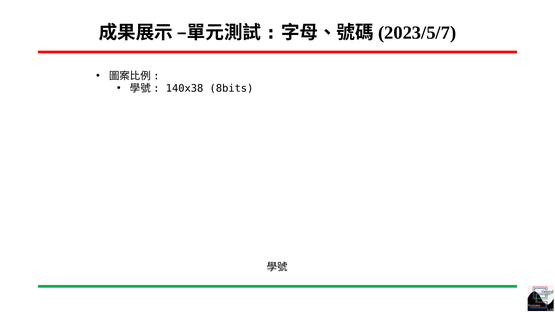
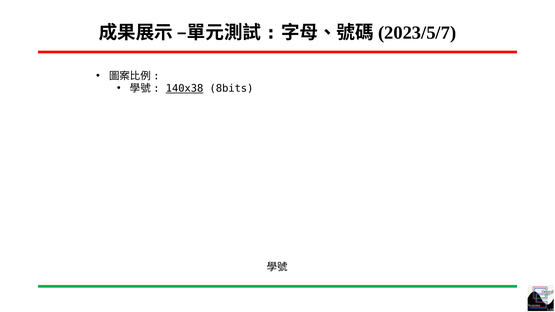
140x38 underline: none -> present (185, 89)
